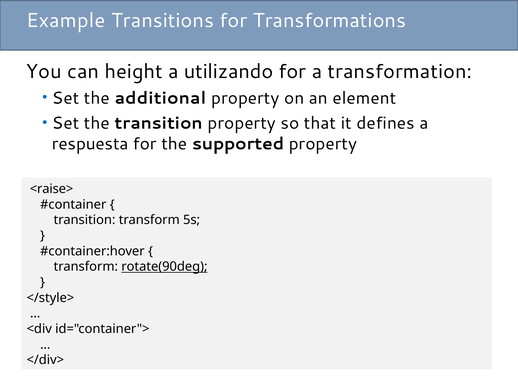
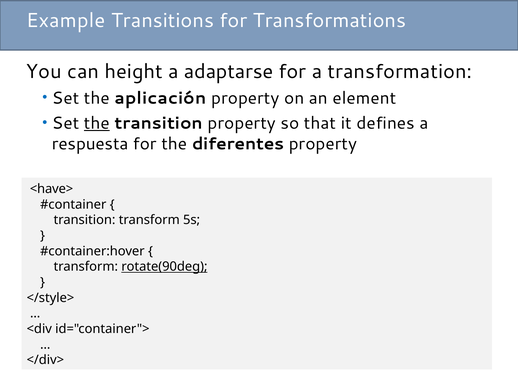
utilizando: utilizando -> adaptarse (229, 71)
additional: additional -> aplicación (160, 98)
the underline: none -> present (97, 123)
supported: supported -> diferentes (238, 144)
<raise>: <raise> -> <have> (52, 189)
